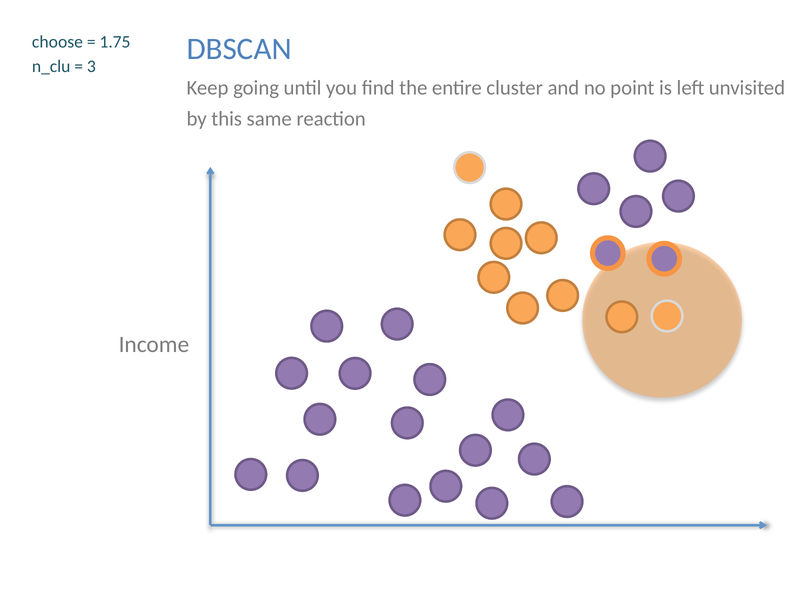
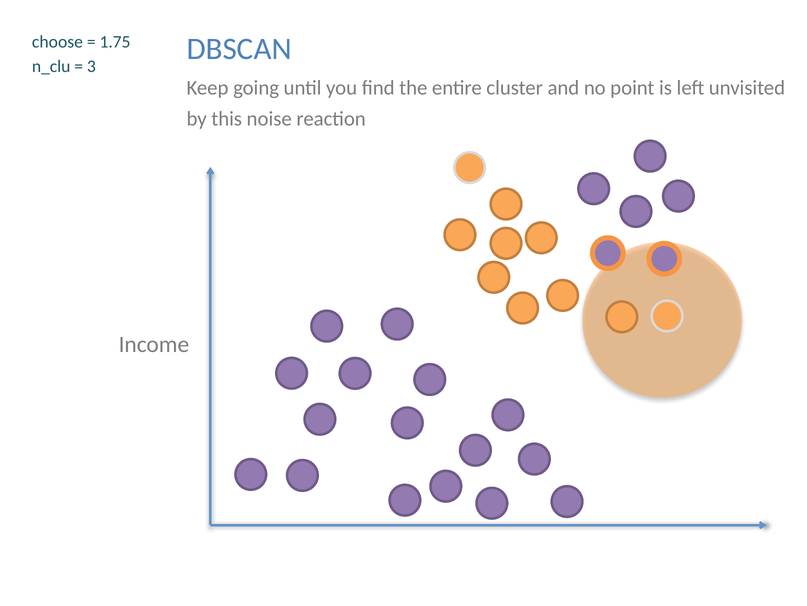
same: same -> noise (269, 119)
